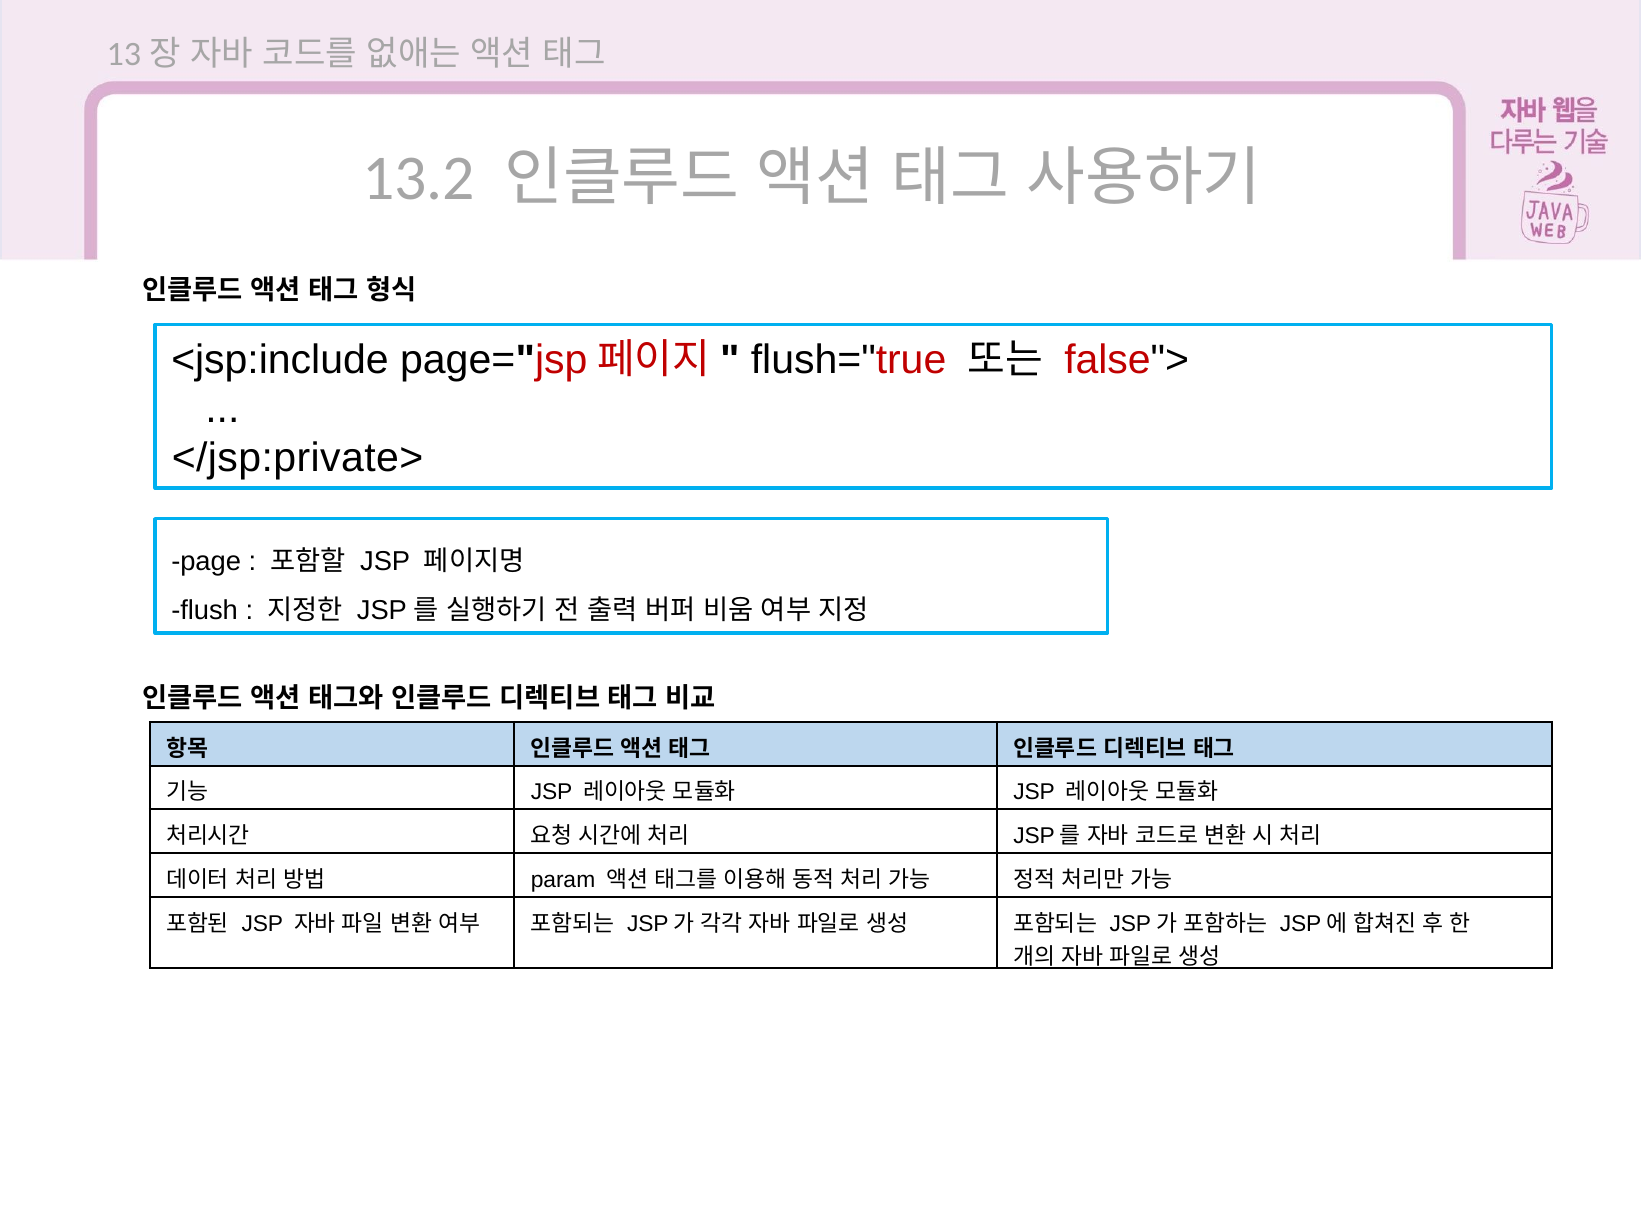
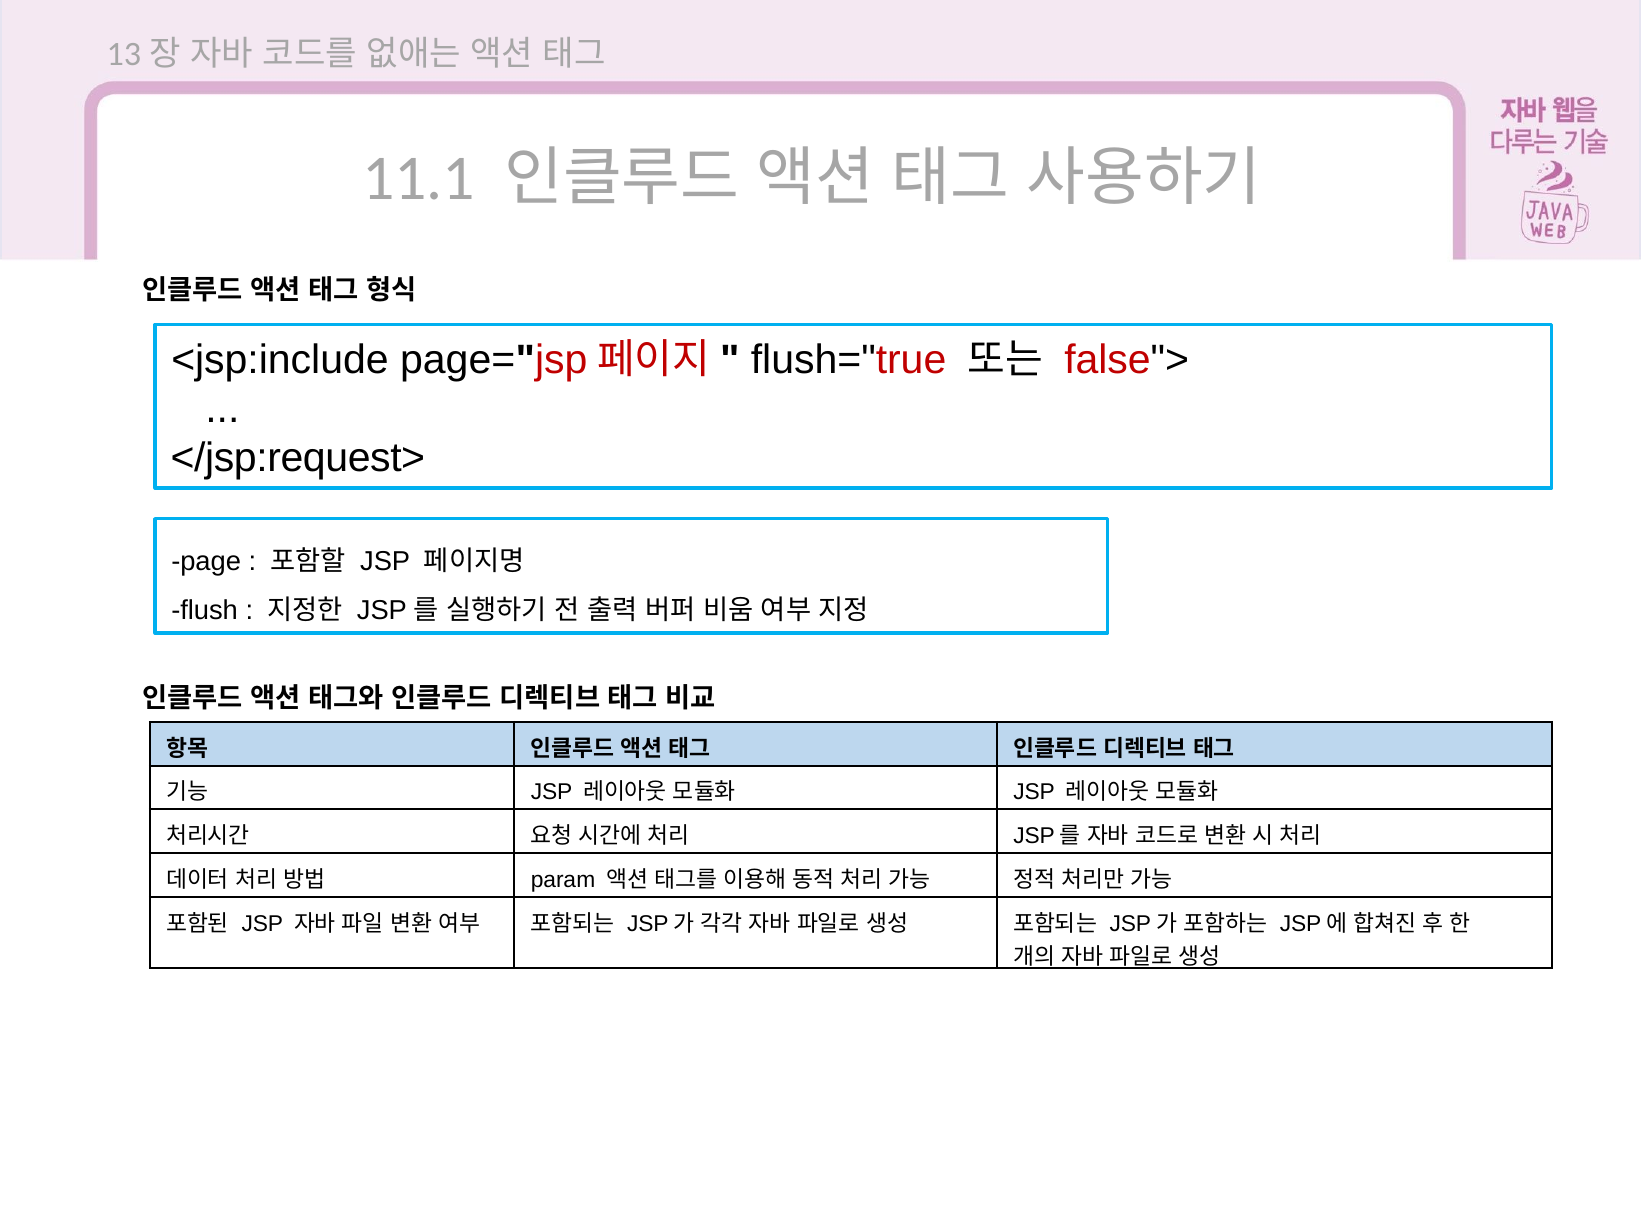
13.2: 13.2 -> 11.1 (419, 179)
</jsp:private>: </jsp:private> -> </jsp:request> (298, 459)
